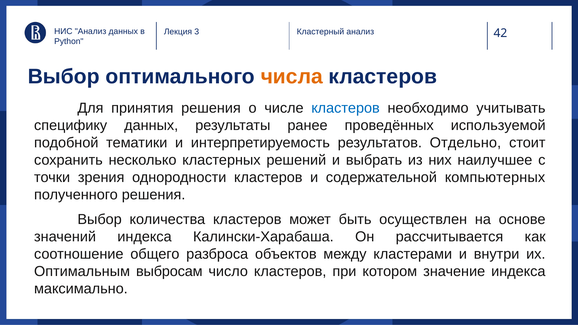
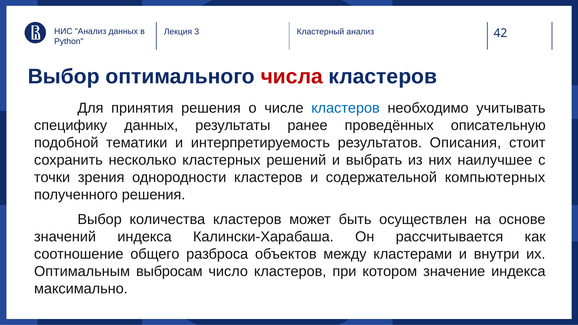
числа colour: orange -> red (292, 77)
используемой: используемой -> описательную (498, 126)
Отдельно: Отдельно -> Описания (465, 143)
